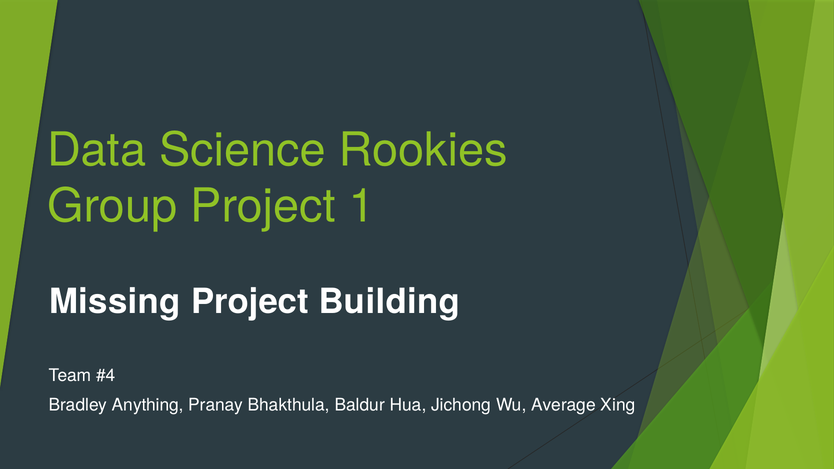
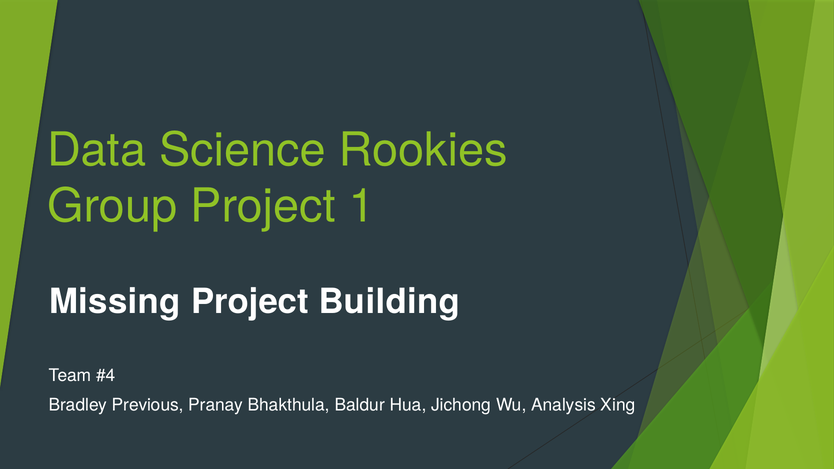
Anything: Anything -> Previous (148, 405)
Average: Average -> Analysis (563, 405)
